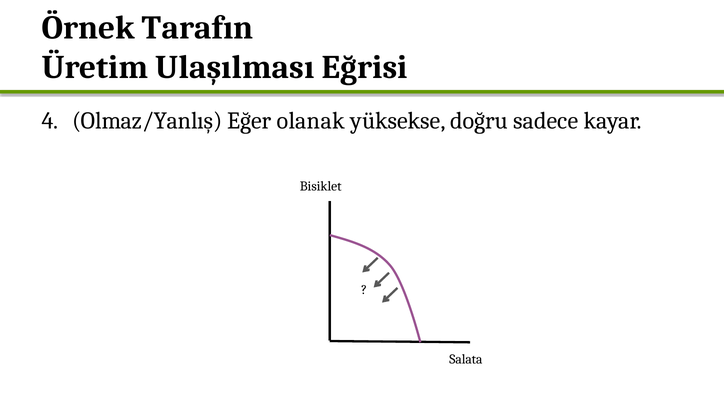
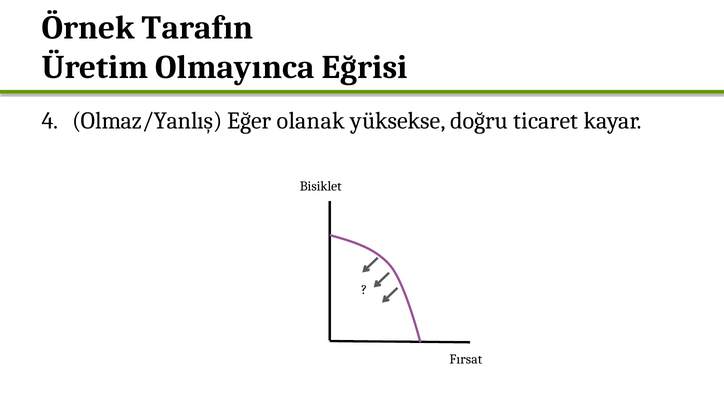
Ulaşılması: Ulaşılması -> Olmayınca (235, 68)
sadece: sadece -> ticaret (546, 121)
Salata: Salata -> Fırsat (466, 360)
